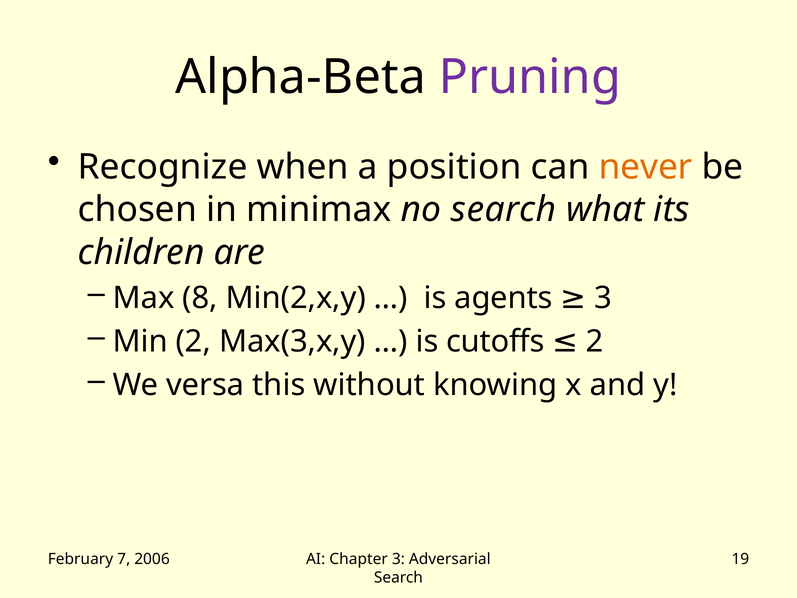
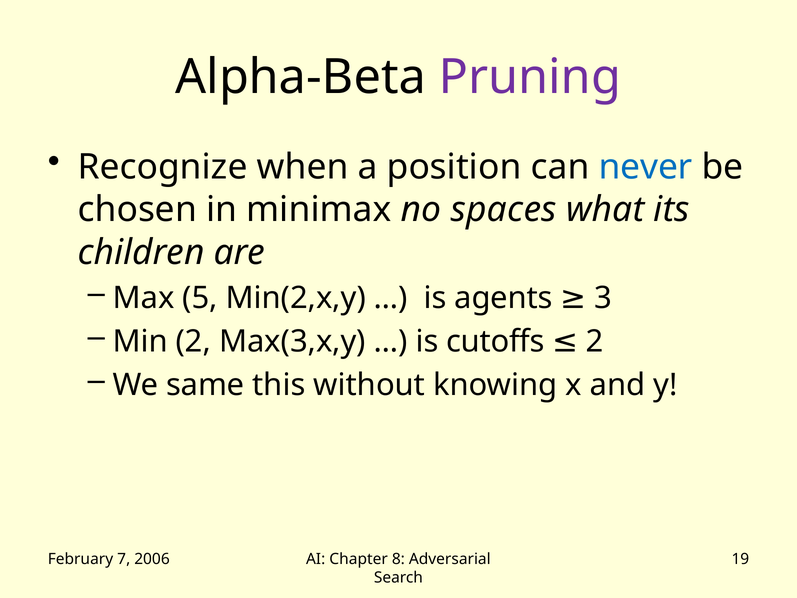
never colour: orange -> blue (646, 167)
no search: search -> spaces (504, 210)
8: 8 -> 5 (200, 298)
versa: versa -> same (205, 385)
Chapter 3: 3 -> 8 (398, 559)
